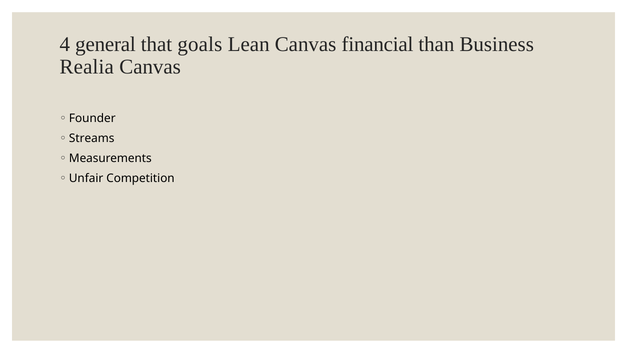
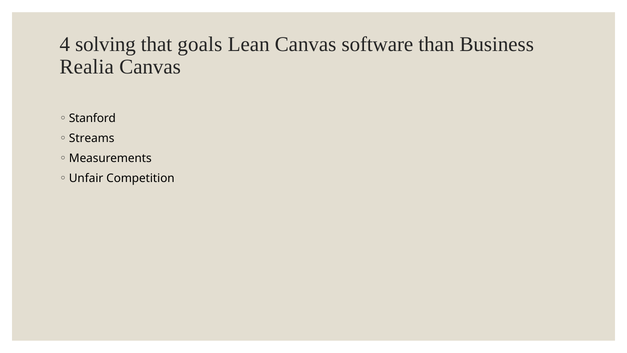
general: general -> solving (105, 44)
financial: financial -> software (377, 44)
Founder: Founder -> Stanford (92, 118)
